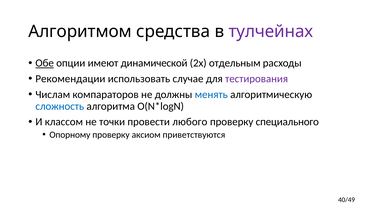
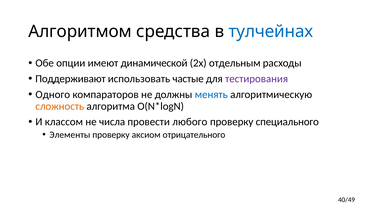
тулчейнах colour: purple -> blue (271, 31)
Обе underline: present -> none (45, 63)
Рекомендации: Рекомендации -> Поддерживают (70, 79)
случае: случае -> частые (188, 79)
Числам: Числам -> Одного (53, 94)
сложность colour: blue -> orange (60, 106)
точки: точки -> числа (112, 122)
Опорному: Опорному -> Элементы (70, 135)
приветствуются: приветствуются -> отрицательного (194, 135)
